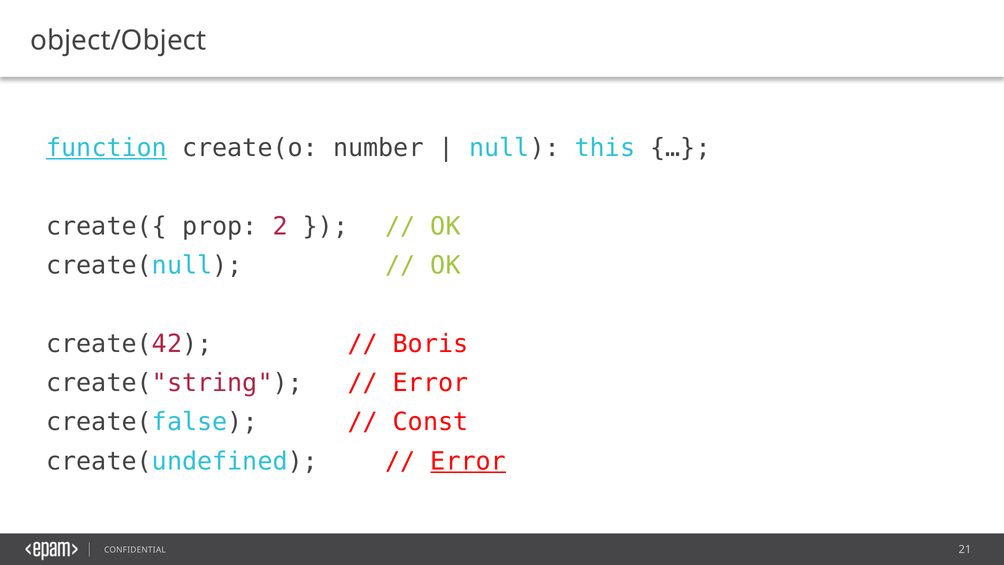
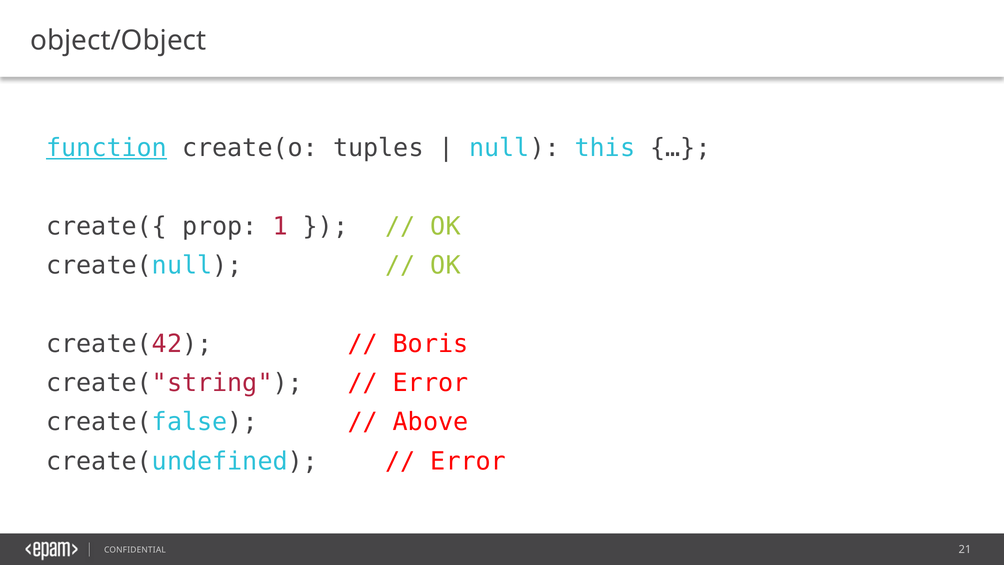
number: number -> tuples (378, 148)
2: 2 -> 1 (280, 226)
Const: Const -> Above (431, 422)
Error underline: present -> none (468, 461)
